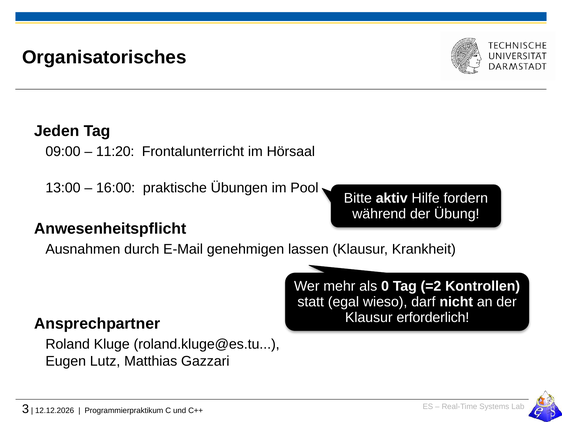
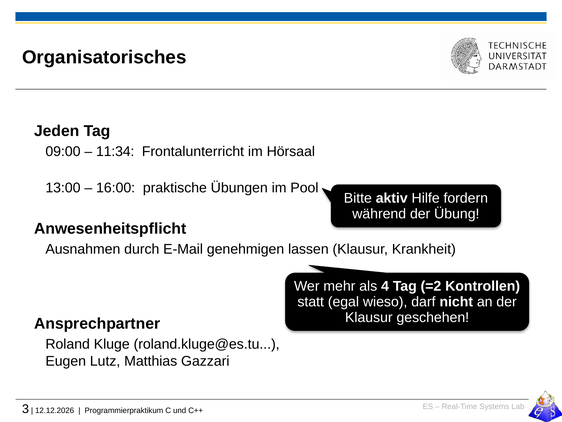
11:20: 11:20 -> 11:34 (115, 151)
0: 0 -> 4 (385, 286)
erforderlich: erforderlich -> geschehen (433, 317)
